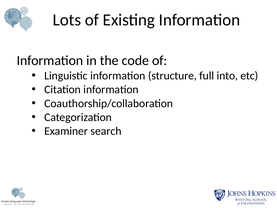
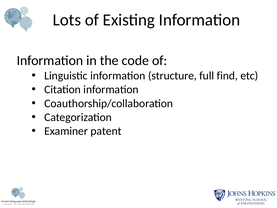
into: into -> find (227, 76)
search: search -> patent (106, 131)
